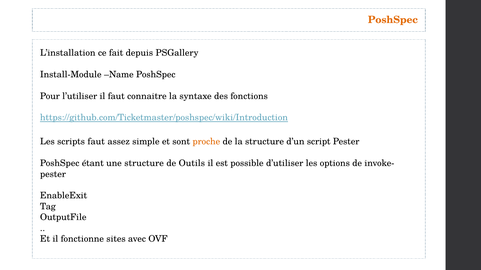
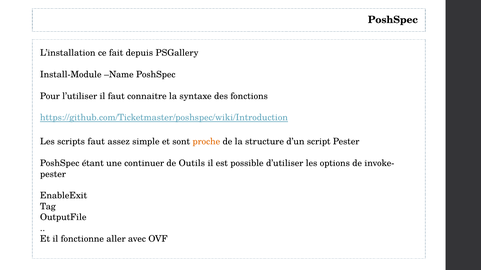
PoshSpec colour: orange -> black (393, 20)
une structure: structure -> continuer (144, 164)
sites: sites -> aller (116, 239)
